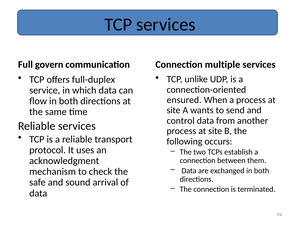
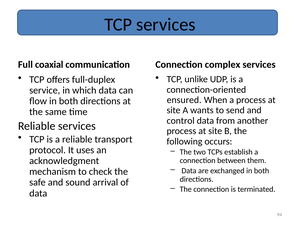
govern: govern -> coaxial (49, 65)
multiple: multiple -> complex (223, 65)
